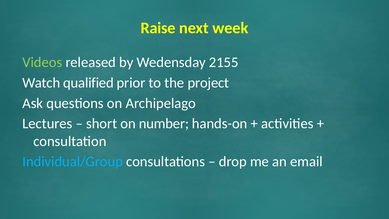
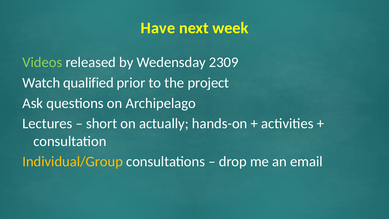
Raise: Raise -> Have (158, 28)
2155: 2155 -> 2309 (224, 62)
number: number -> actually (164, 124)
Individual/Group colour: light blue -> yellow (73, 161)
